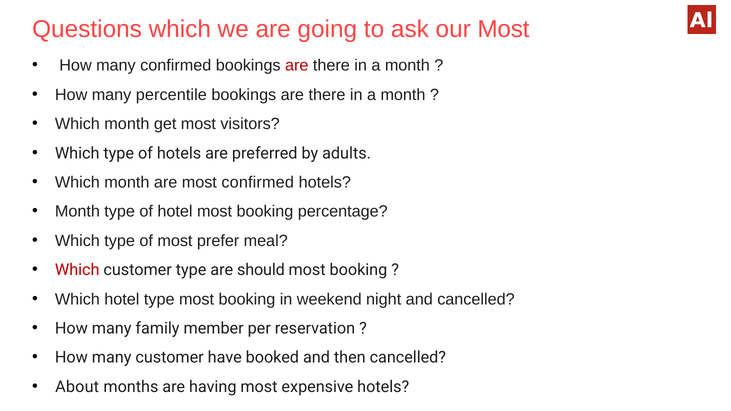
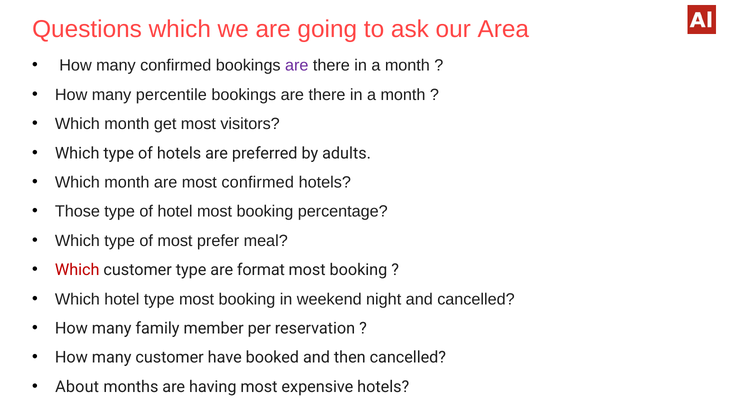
our Most: Most -> Area (503, 29)
are colour: red -> purple (297, 66)
Month: Month -> Those (77, 212)
should: should -> format (261, 270)
